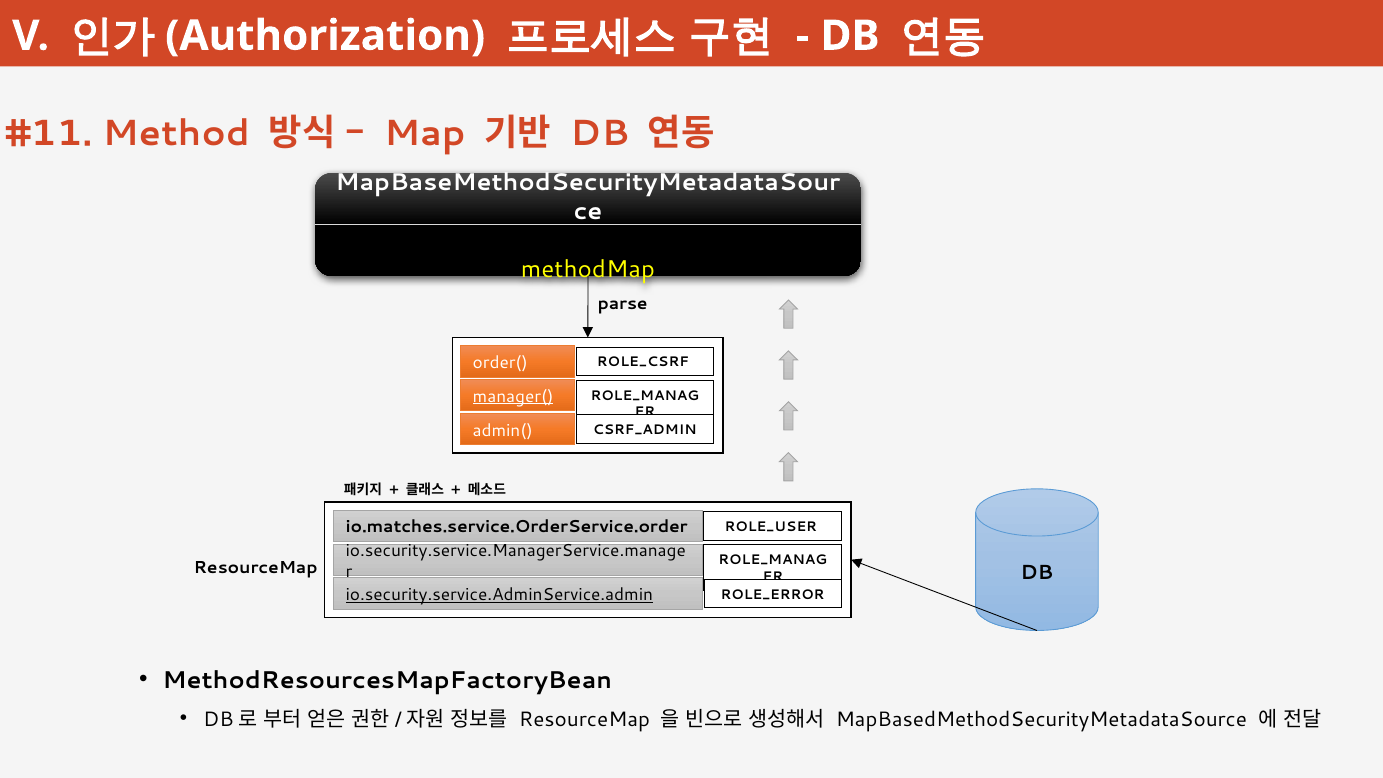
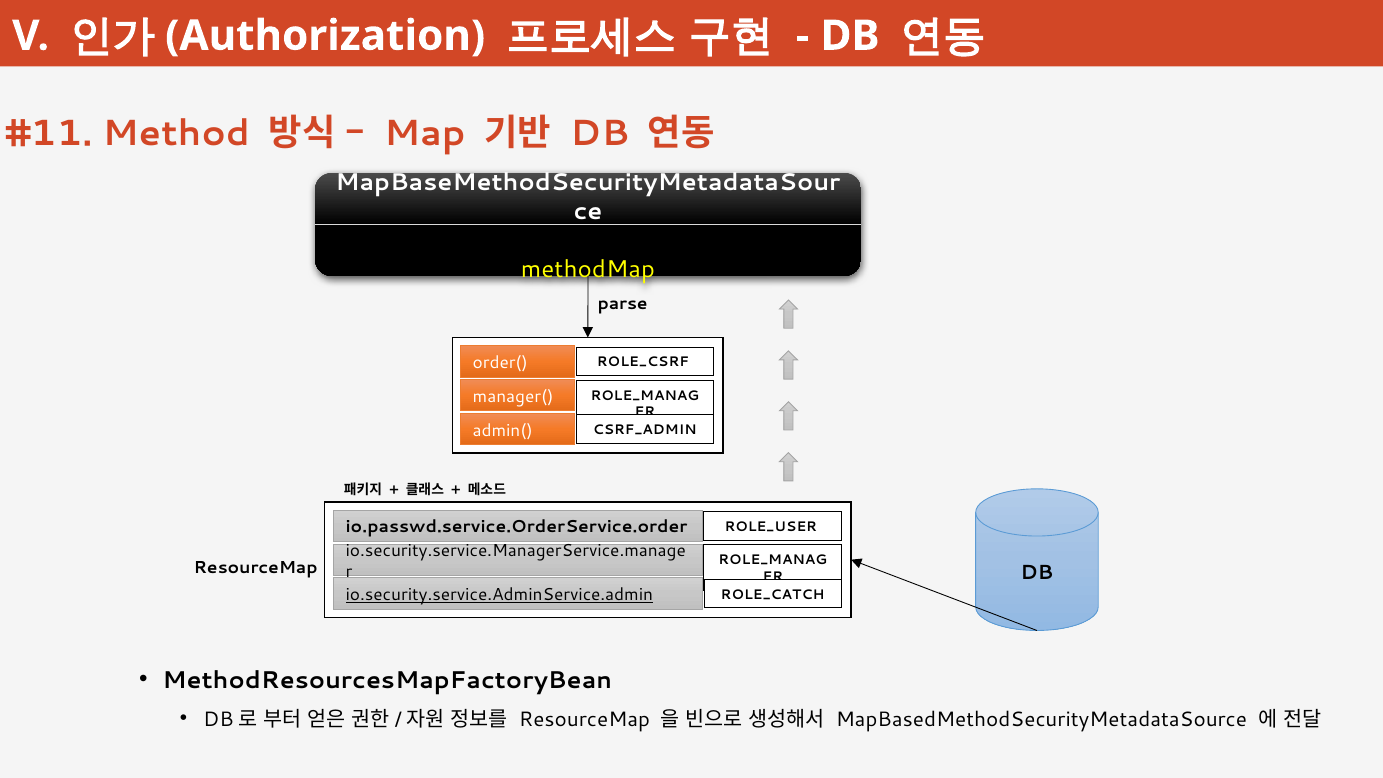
manager( underline: present -> none (513, 396)
io.matches.service.OrderService.order: io.matches.service.OrderService.order -> io.passwd.service.OrderService.order (517, 527)
ROLE_ERROR: ROLE_ERROR -> ROLE_CATCH (773, 595)
